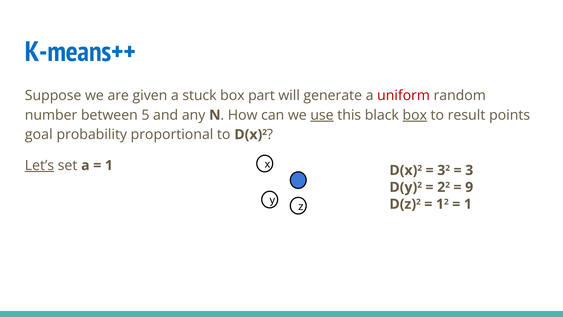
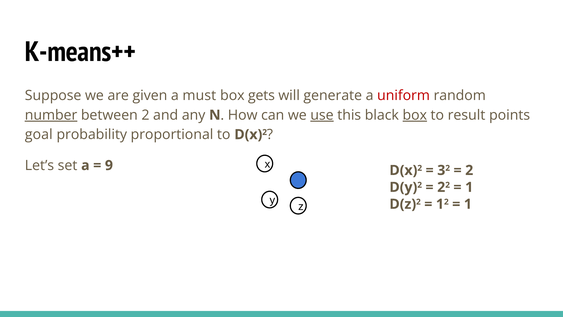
K-means++ colour: blue -> black (80, 52)
stuck: stuck -> must (199, 96)
part: part -> gets (261, 96)
number underline: none -> present (51, 115)
between 5: 5 -> 2 (145, 115)
Let’s underline: present -> none (39, 165)
1: 1 -> 9 (109, 165)
3: 3 -> 2 (469, 170)
9: 9 -> 1 (469, 187)
